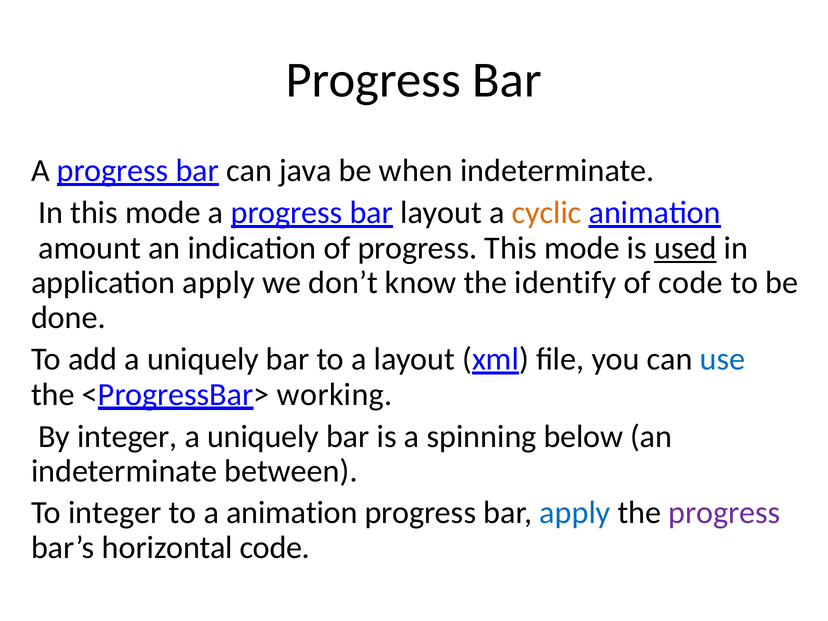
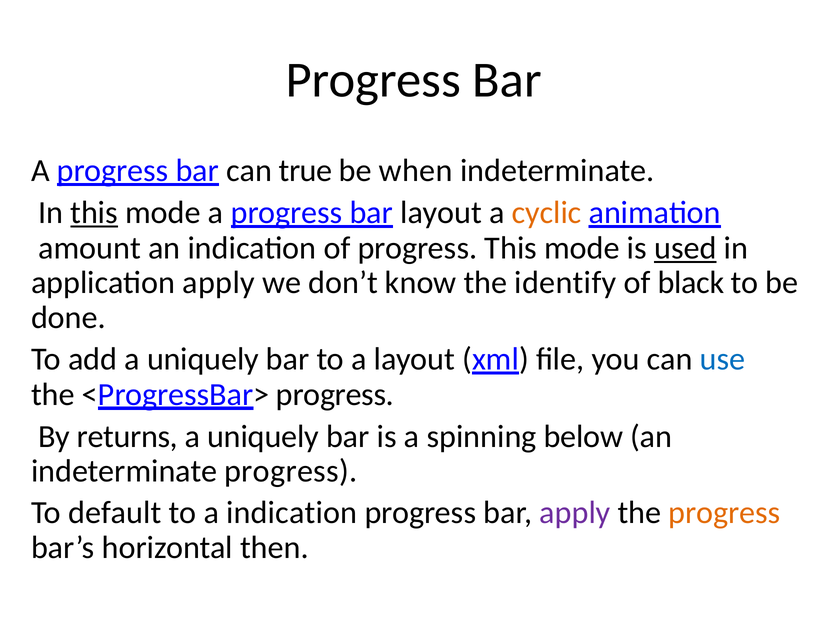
java: java -> true (306, 171)
this underline: none -> present (94, 213)
of code: code -> black (691, 283)
<ProgressBar> working: working -> progress (335, 394)
By integer: integer -> returns (127, 436)
indeterminate between: between -> progress (291, 471)
To integer: integer -> default (115, 513)
a animation: animation -> indication (292, 513)
apply colour: blue -> purple (575, 513)
progress colour: purple -> orange (724, 513)
horizontal code: code -> then (275, 547)
